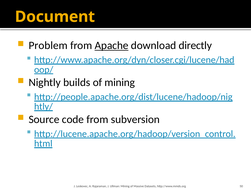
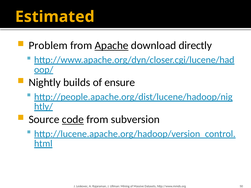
Document: Document -> Estimated (55, 17)
of mining: mining -> ensure (120, 83)
code underline: none -> present (73, 120)
